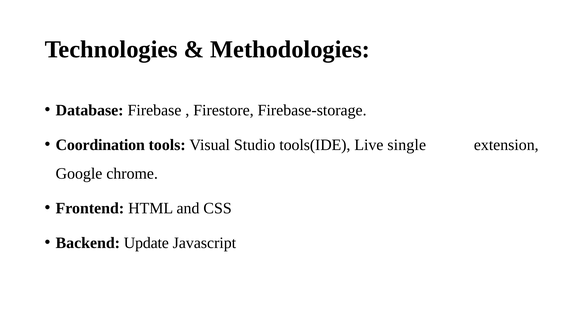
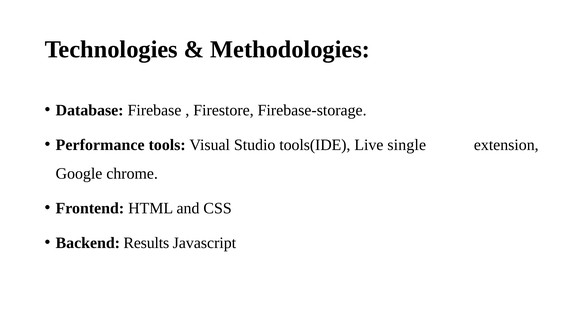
Coordination: Coordination -> Performance (100, 145)
Update: Update -> Results (146, 243)
